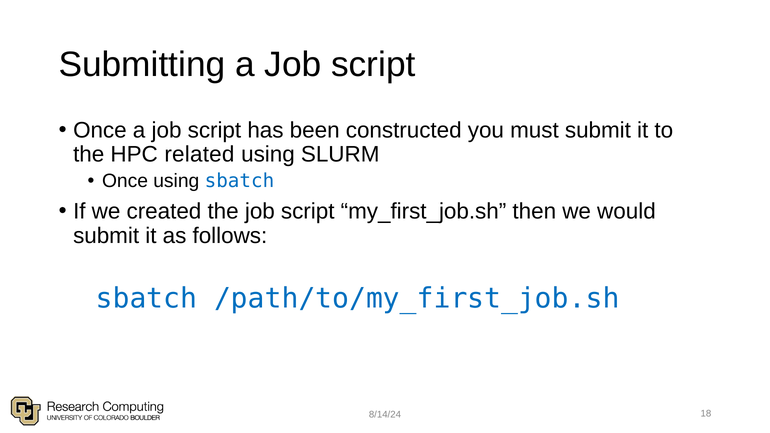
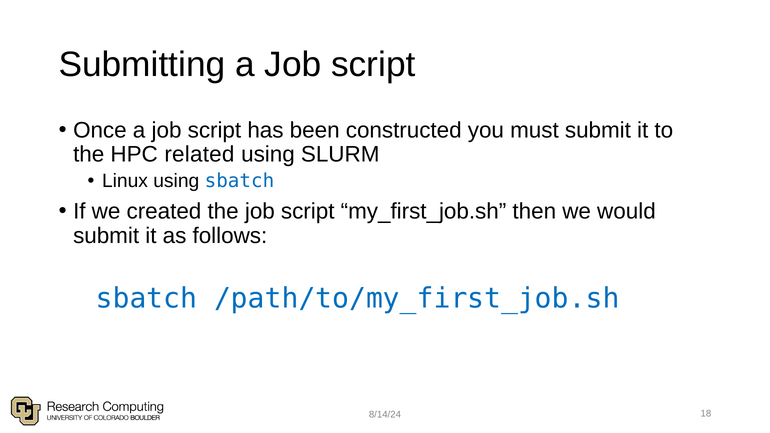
Once: Once -> Linux (125, 181)
